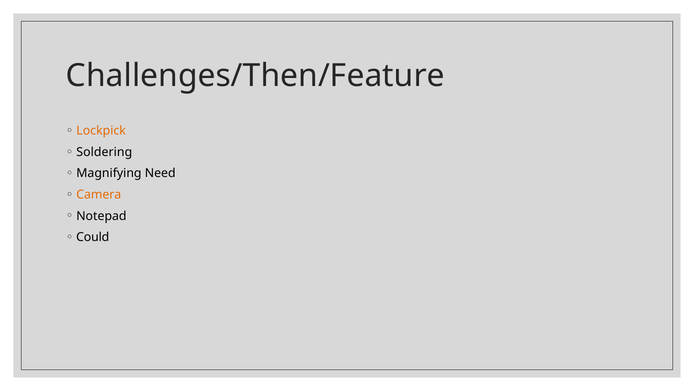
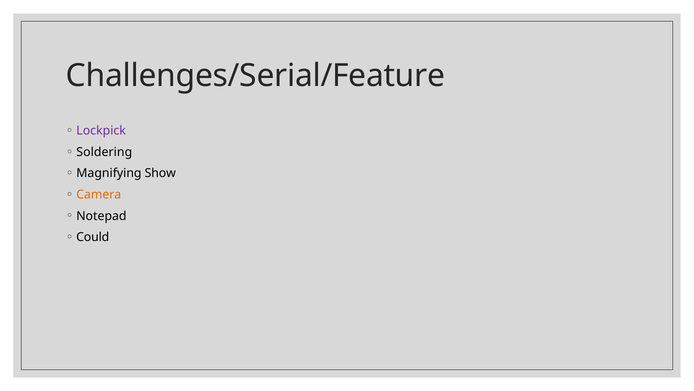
Challenges/Then/Feature: Challenges/Then/Feature -> Challenges/Serial/Feature (256, 75)
Lockpick colour: orange -> purple (101, 131)
Need: Need -> Show (160, 173)
